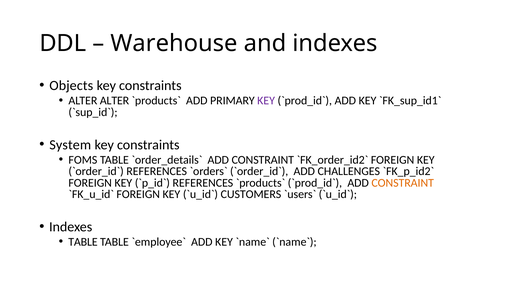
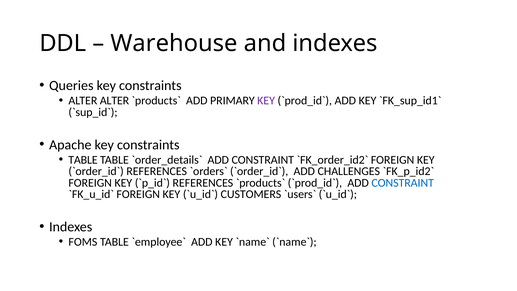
Objects: Objects -> Queries (71, 86)
System: System -> Apache (70, 145)
FOMS: FOMS -> TABLE (83, 160)
CONSTRAINT colour: orange -> blue (403, 183)
TABLE: TABLE -> FOMS (83, 242)
